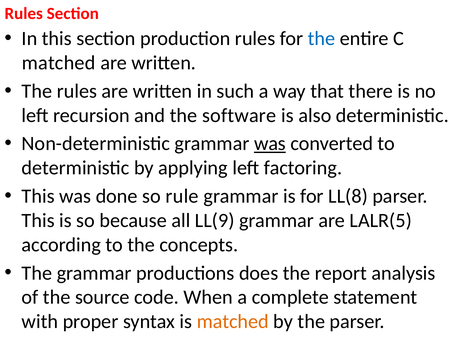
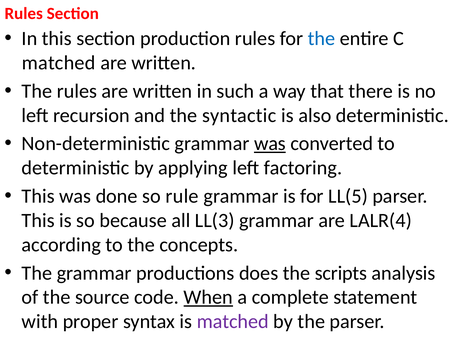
software: software -> syntactic (239, 115)
LL(8: LL(8 -> LL(5 (348, 196)
LL(9: LL(9 -> LL(3 (215, 221)
LALR(5: LALR(5 -> LALR(4 (381, 221)
report: report -> scripts (341, 273)
When underline: none -> present (208, 297)
matched colour: orange -> purple (233, 322)
